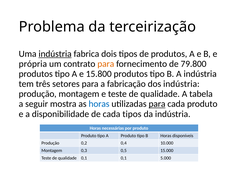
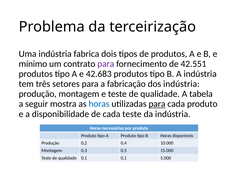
indústria underline: present -> none (55, 54)
própria: própria -> mínimo (33, 64)
para colour: orange -> purple (106, 64)
79.800: 79.800 -> 42.551 (194, 64)
15.800: 15.800 -> 42.683 (99, 74)
cada tipos: tipos -> teste (132, 114)
